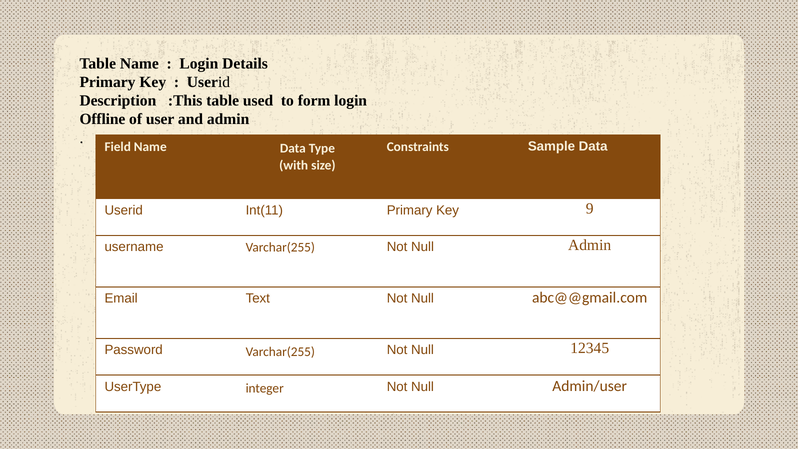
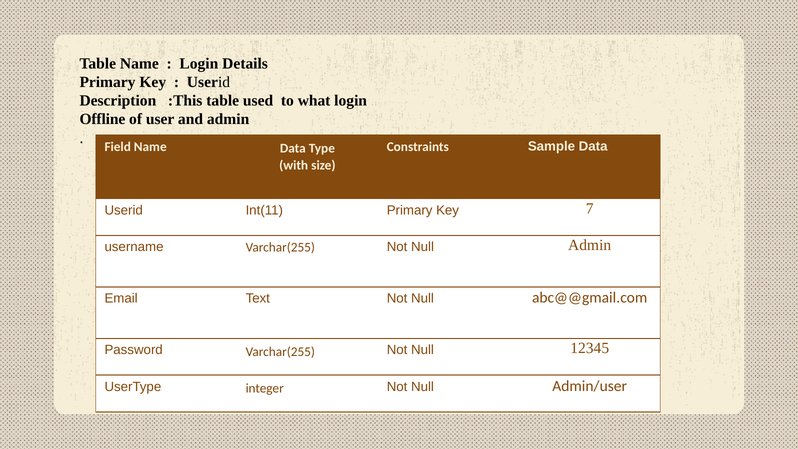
form: form -> what (314, 101)
9: 9 -> 7 (590, 208)
